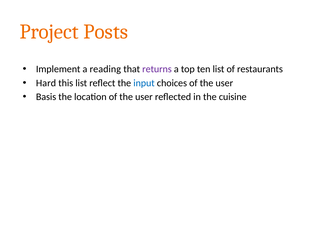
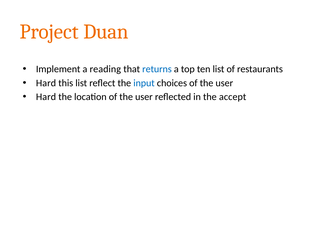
Posts: Posts -> Duan (106, 32)
returns colour: purple -> blue (157, 69)
Basis: Basis -> Hard (46, 97)
cuisine: cuisine -> accept (233, 97)
